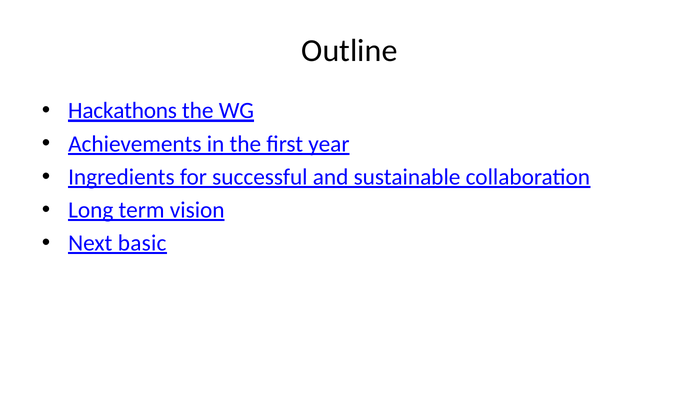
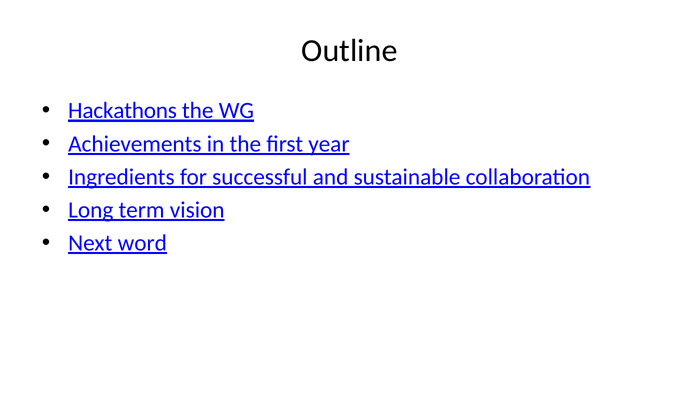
basic: basic -> word (142, 243)
